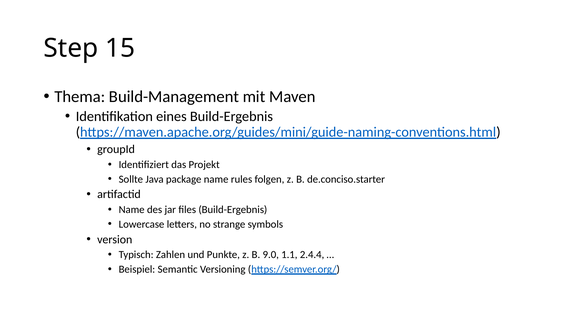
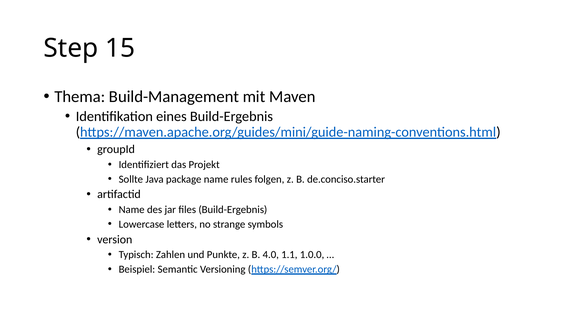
9.0: 9.0 -> 4.0 (271, 254)
2.4.4: 2.4.4 -> 1.0.0 (312, 254)
